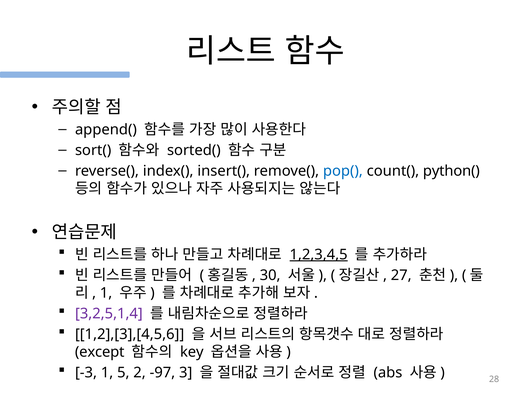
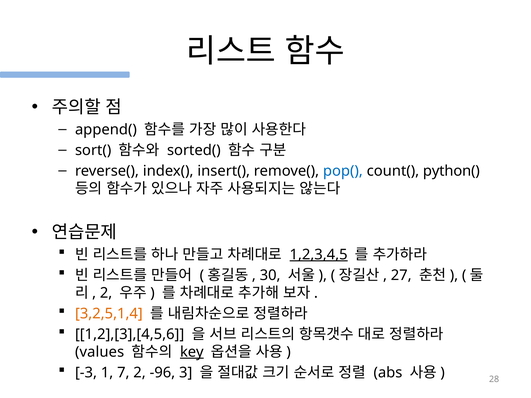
1: 1 -> 2 (106, 293)
3,2,5,1,4 colour: purple -> orange (109, 314)
except: except -> values (100, 352)
key underline: none -> present (192, 352)
5: 5 -> 7 (123, 373)
-97: -97 -> -96 (162, 373)
